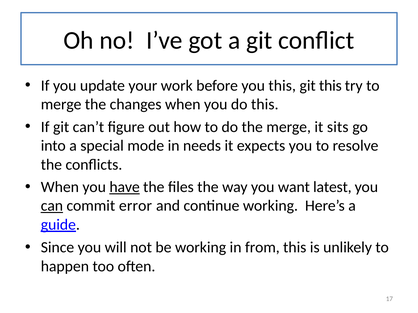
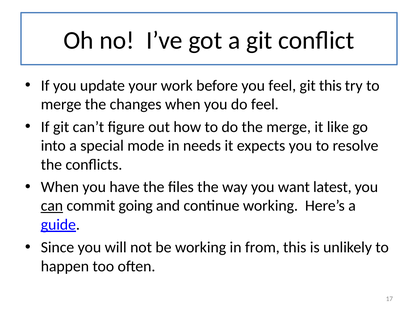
you this: this -> feel (282, 86)
do this: this -> feel (265, 105)
sits: sits -> like (338, 127)
have underline: present -> none (125, 187)
error: error -> going (136, 206)
